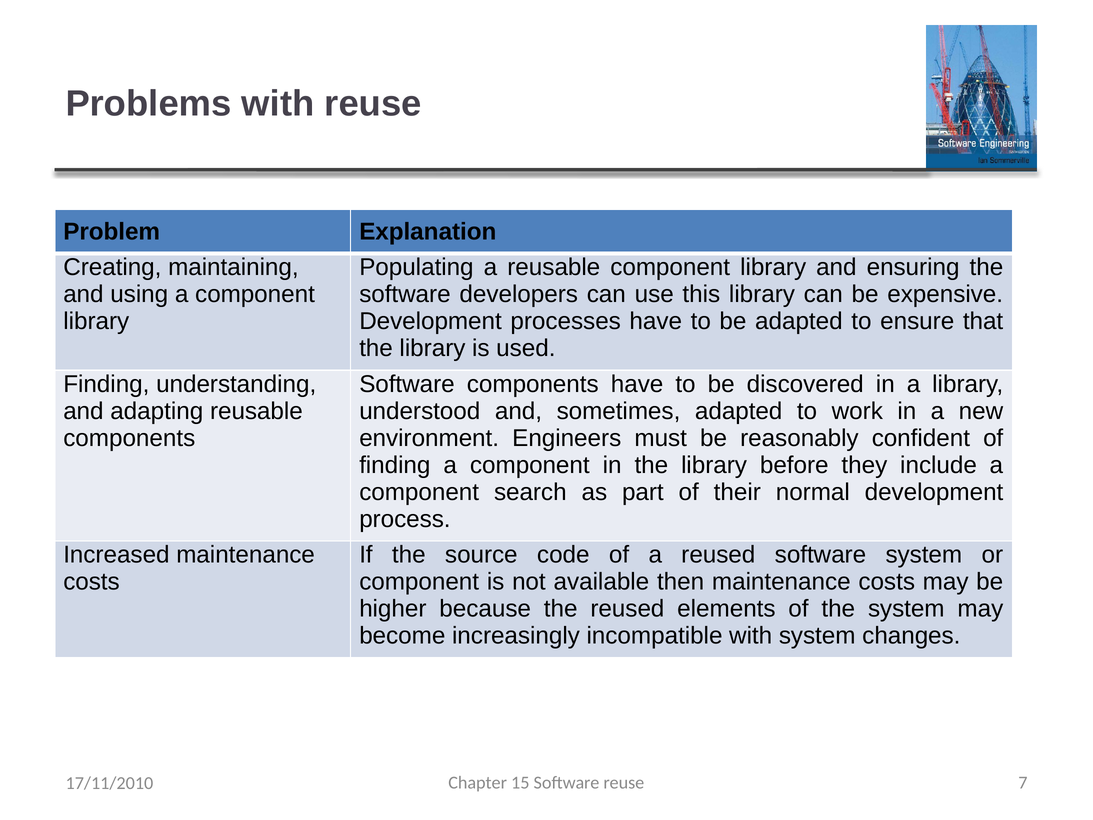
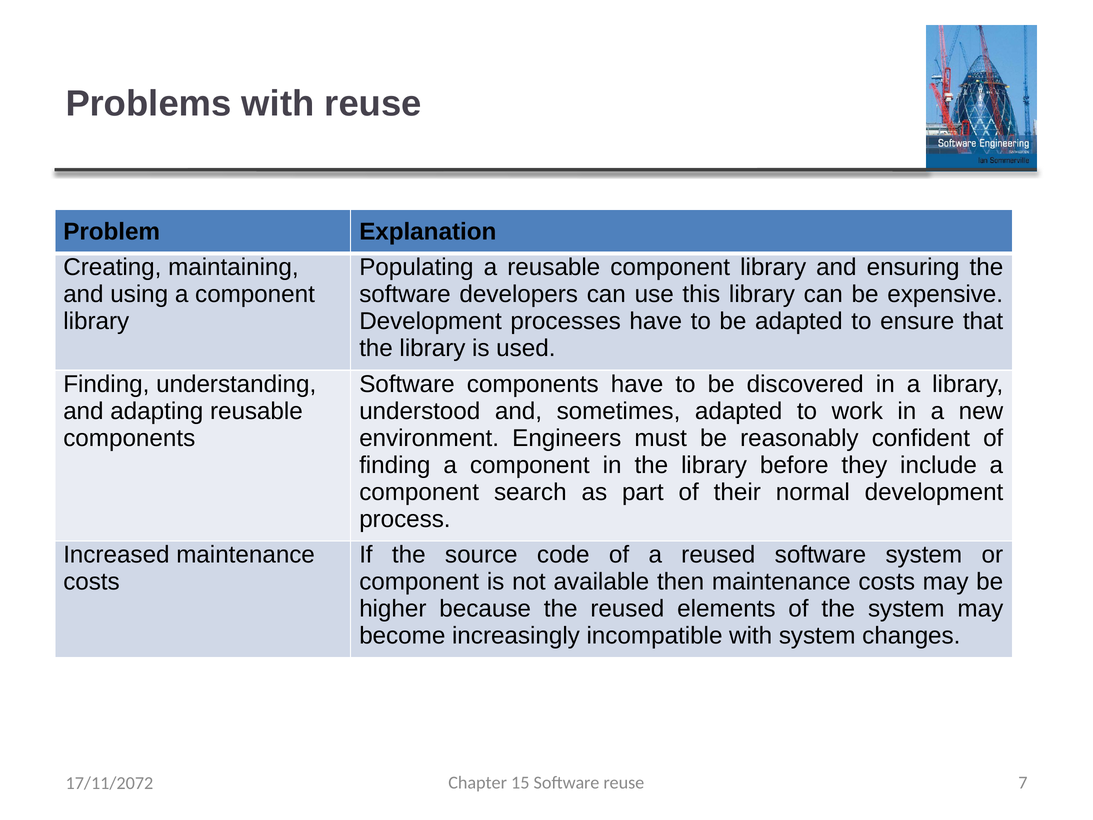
17/11/2010: 17/11/2010 -> 17/11/2072 (109, 783)
